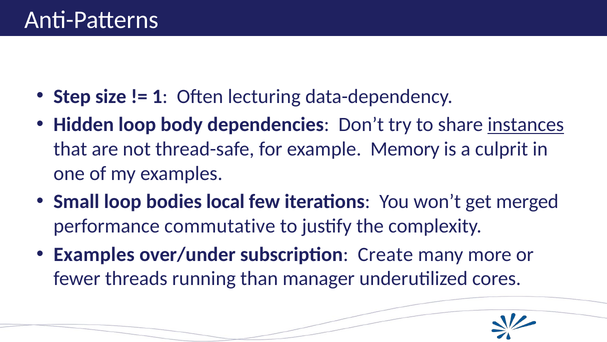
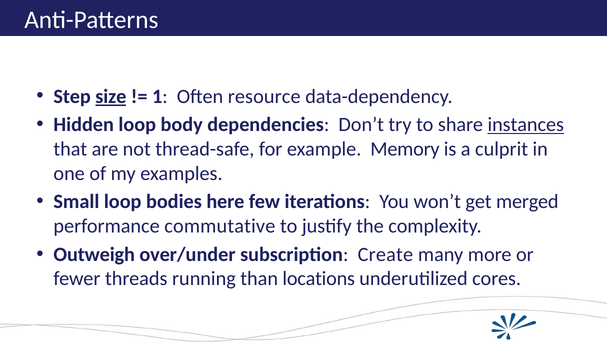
size underline: none -> present (111, 96)
lecturing: lecturing -> resource (264, 96)
local: local -> here (225, 201)
Examples: Examples -> Outweigh (94, 254)
manager: manager -> locations (319, 278)
